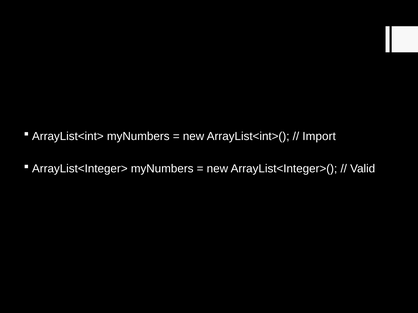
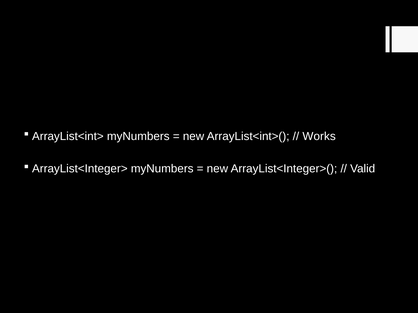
Import: Import -> Works (319, 136)
